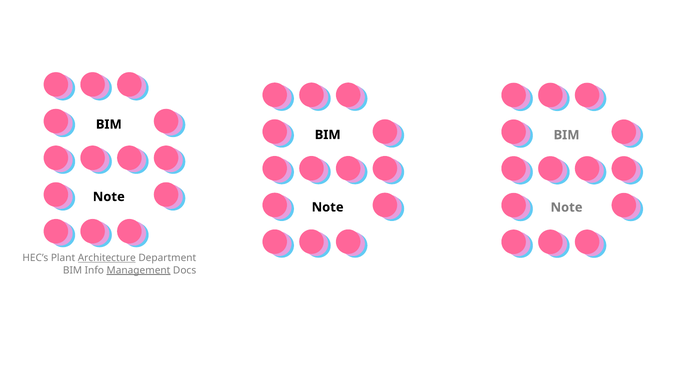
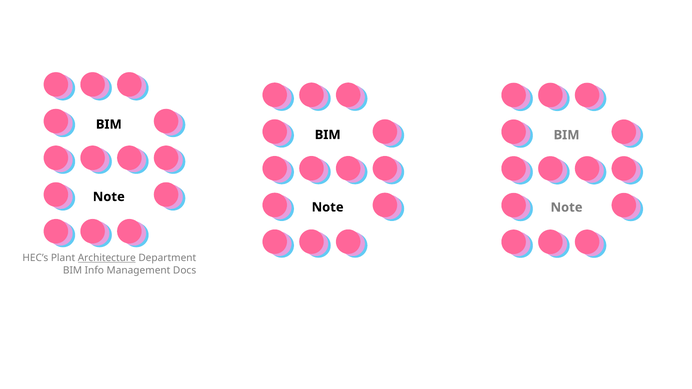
Management underline: present -> none (138, 270)
